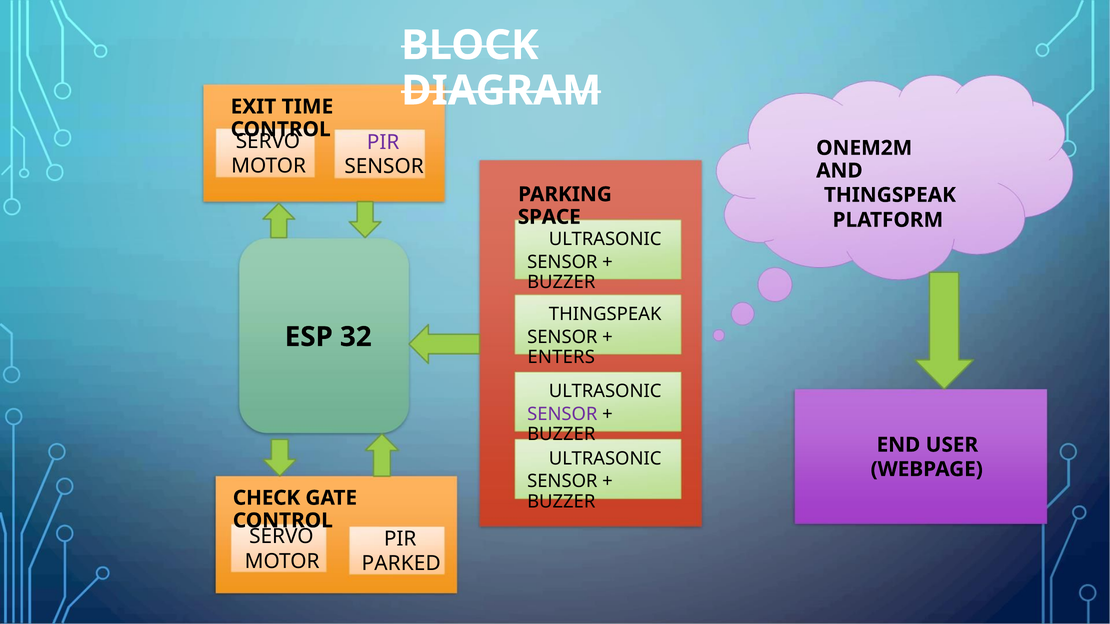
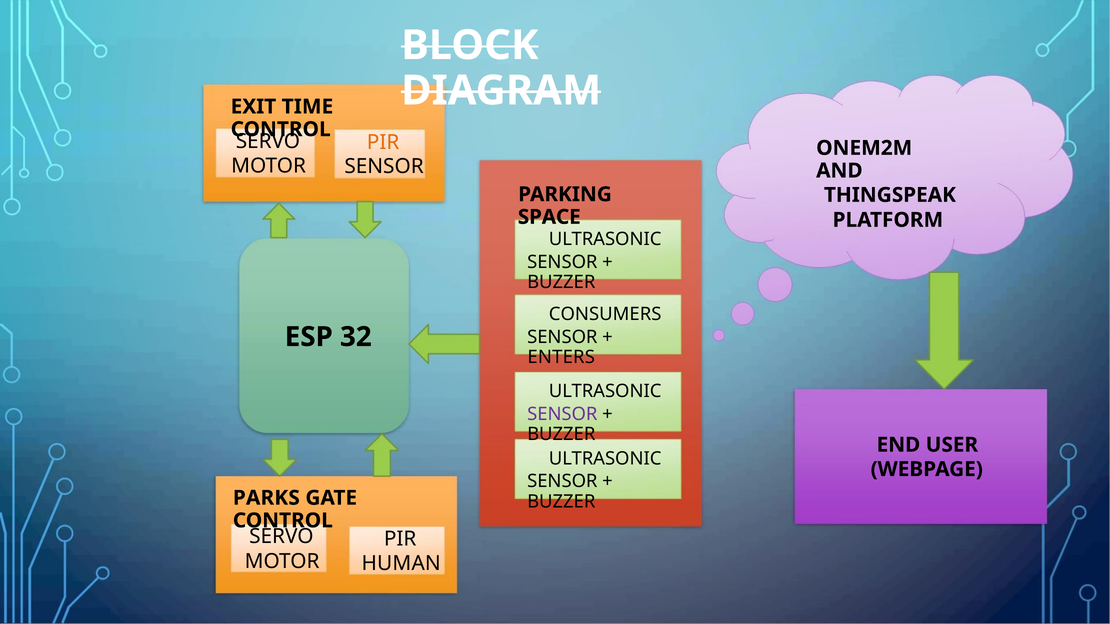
PIR colour: purple -> orange (383, 142)
THINGSPEAK: THINGSPEAK -> CONSUMERS (605, 314)
CHECK: CHECK -> PARKS (266, 498)
PARKED: PARKED -> HUMAN (401, 564)
